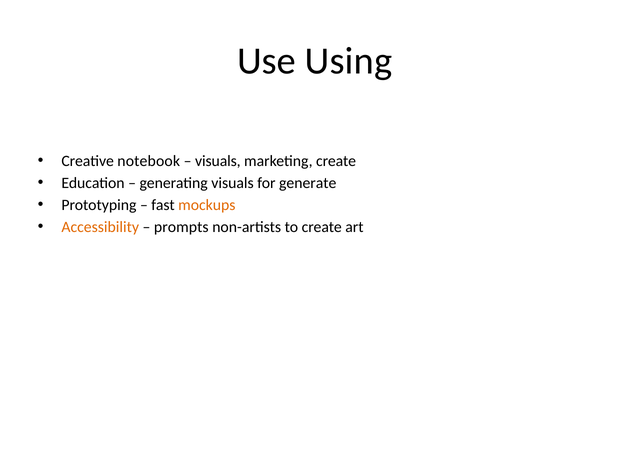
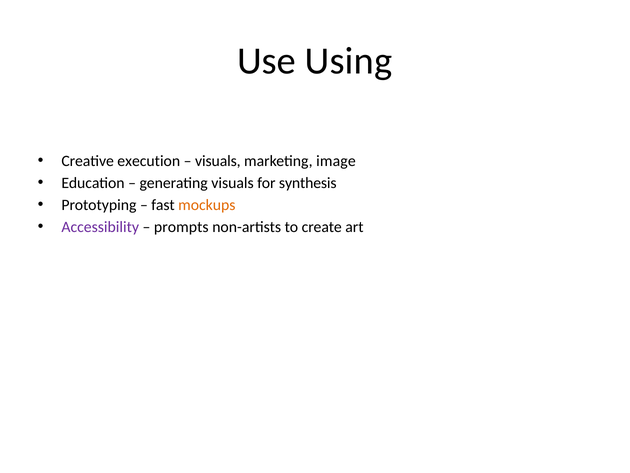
notebook: notebook -> execution (149, 161)
marketing create: create -> image (336, 161)
generate: generate -> synthesis (308, 183)
Accessibility colour: orange -> purple (100, 227)
